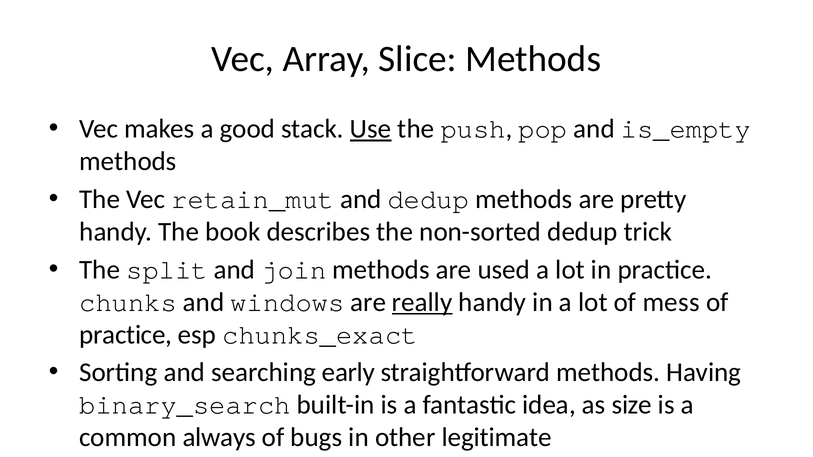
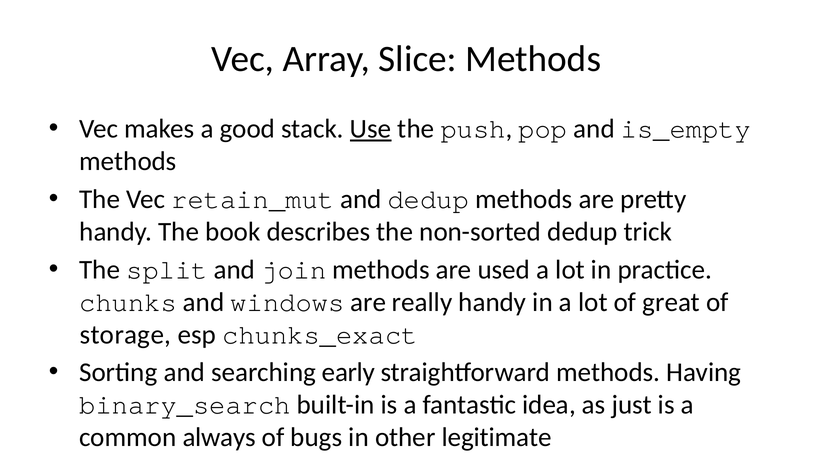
really underline: present -> none (422, 302)
mess: mess -> great (671, 302)
practice: practice -> storage (125, 335)
size: size -> just (632, 405)
